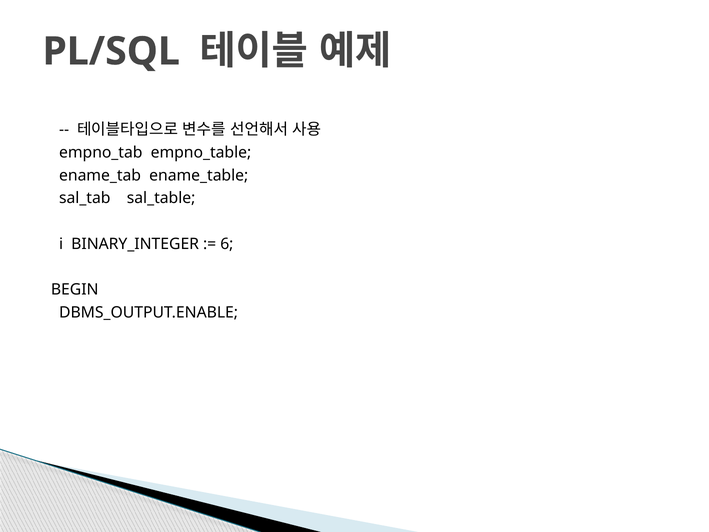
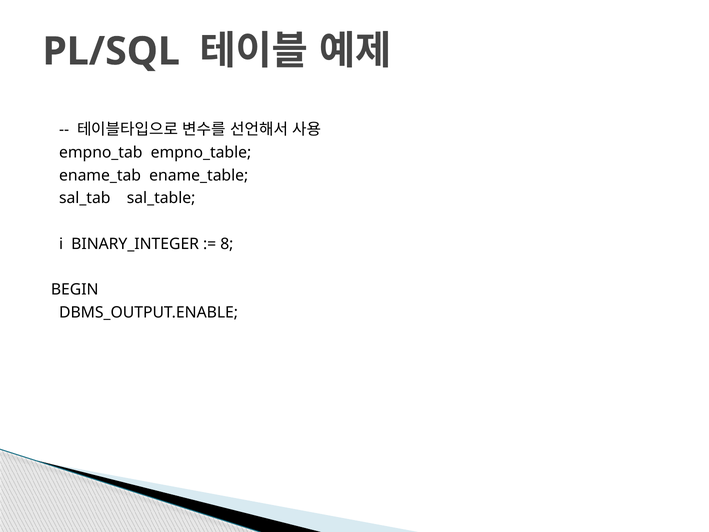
6: 6 -> 8 (227, 244)
